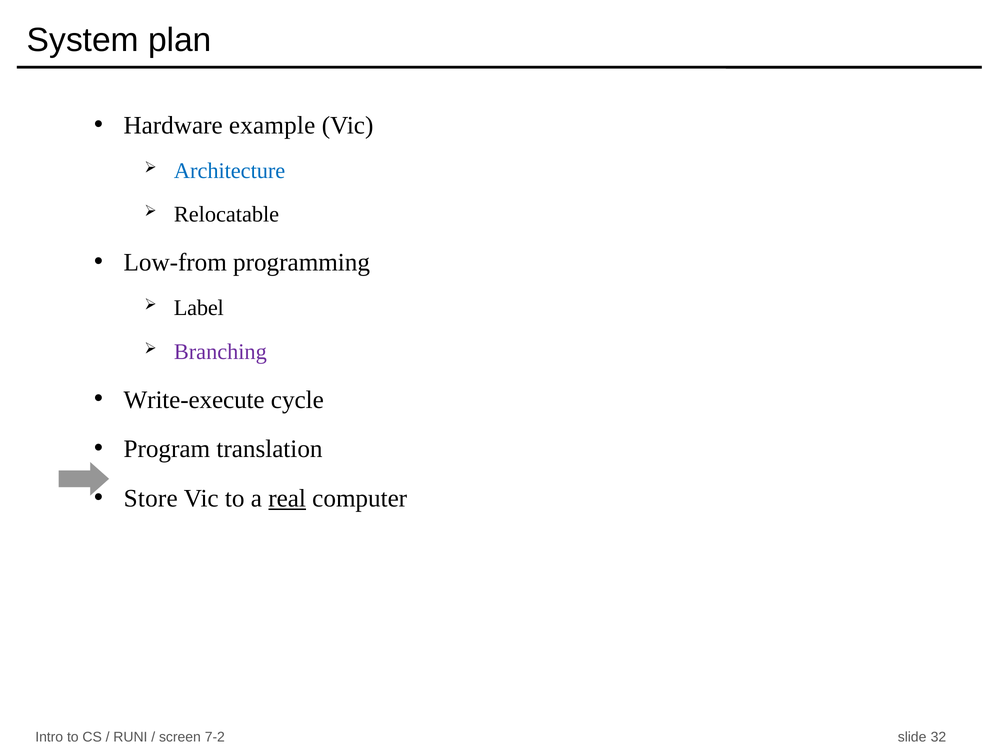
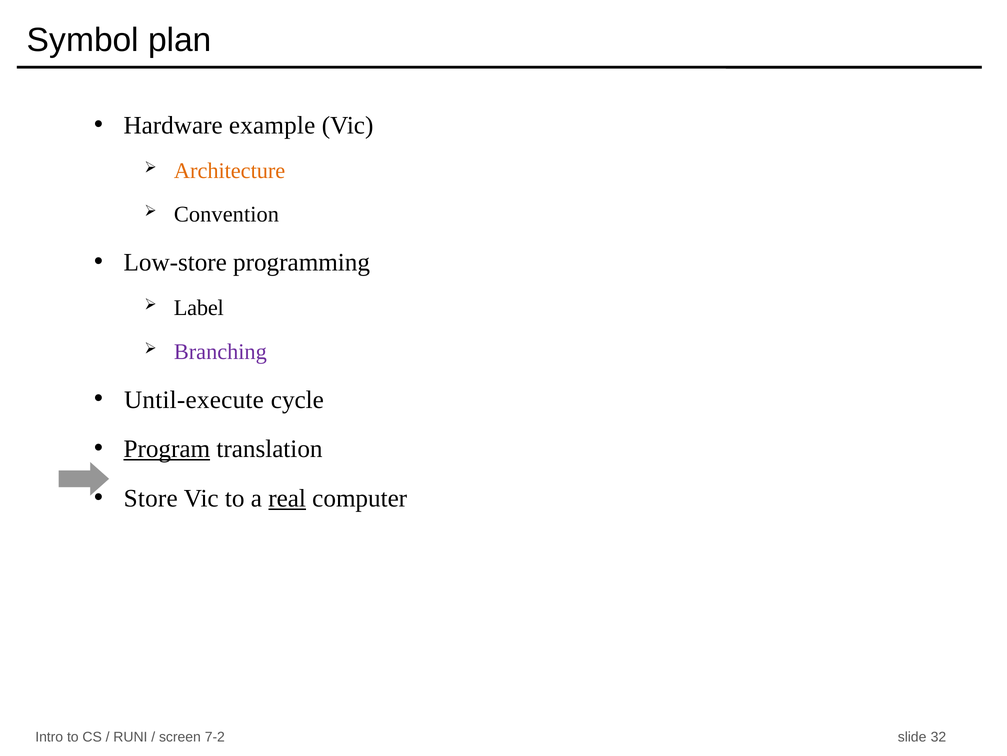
System: System -> Symbol (83, 40)
Architecture colour: blue -> orange (230, 170)
Relocatable: Relocatable -> Convention (226, 214)
Low-from: Low-from -> Low-store (175, 262)
Write-execute: Write-execute -> Until-execute (194, 399)
Program underline: none -> present (167, 449)
